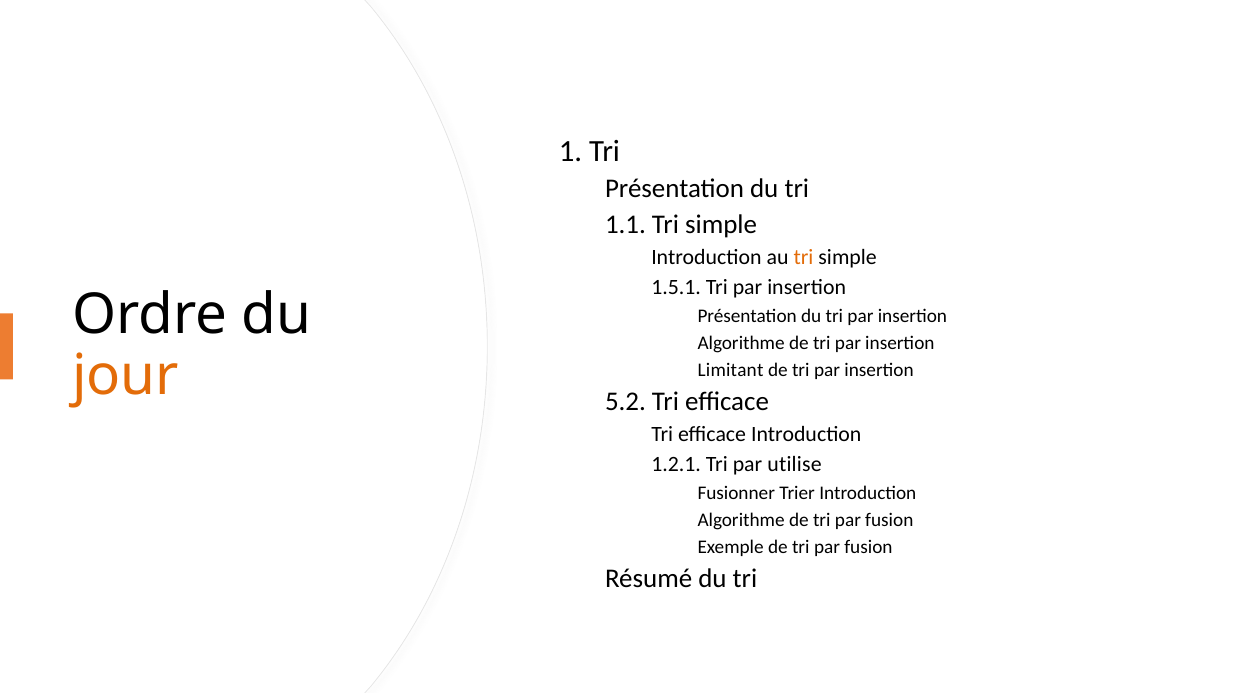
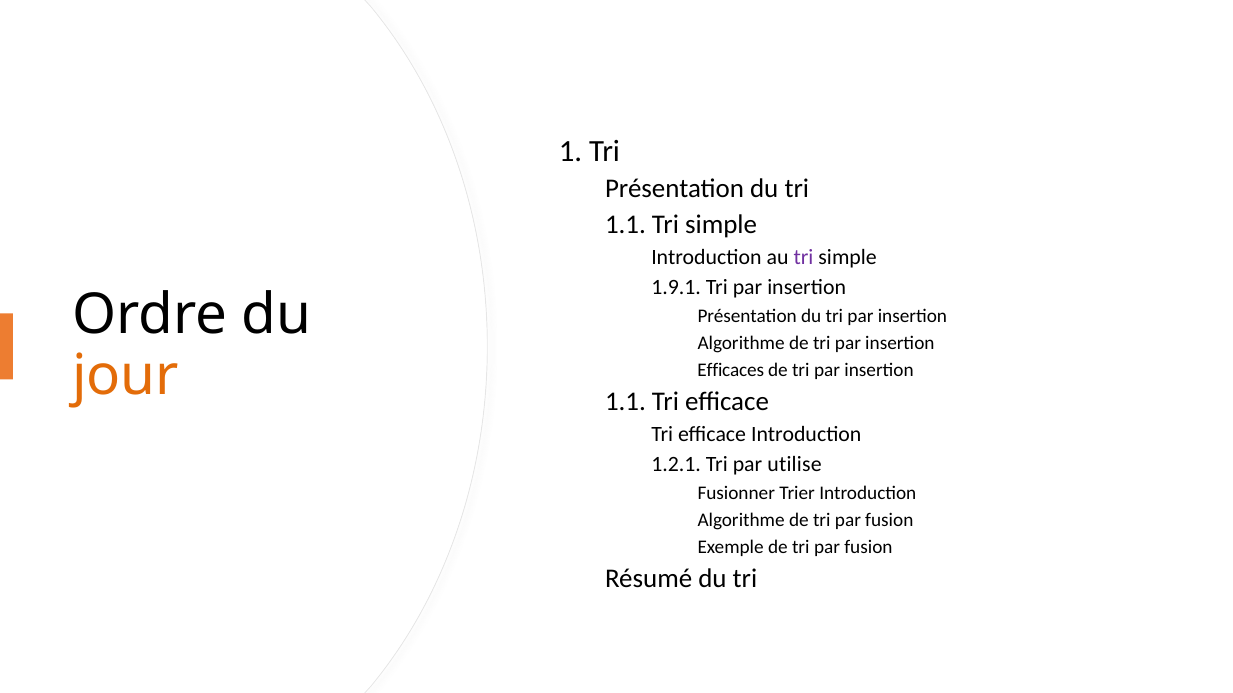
tri colour: orange -> purple (803, 257)
1.5.1: 1.5.1 -> 1.9.1 (676, 287)
Limitant: Limitant -> Efficaces (731, 370)
5.2: 5.2 -> 1.1 (625, 402)
